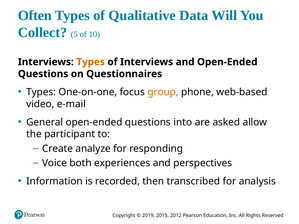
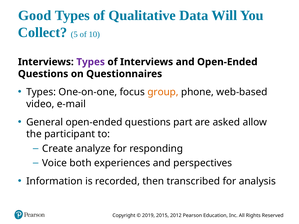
Often: Often -> Good (35, 15)
Types colour: orange -> purple (91, 62)
into: into -> part (183, 122)
